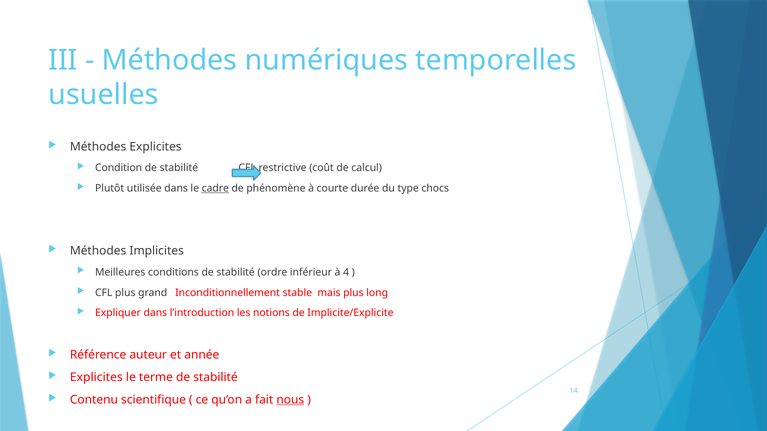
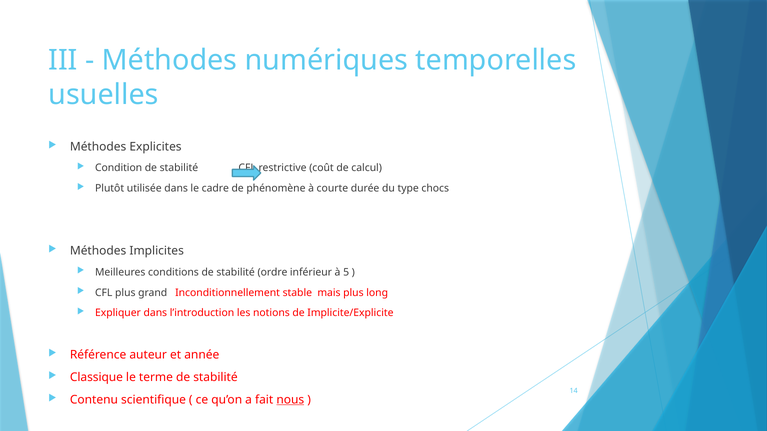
cadre underline: present -> none (215, 189)
4: 4 -> 5 (346, 272)
Explicites: Explicites -> Classique (96, 378)
